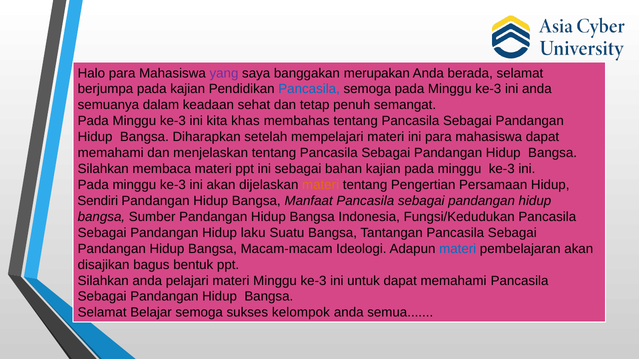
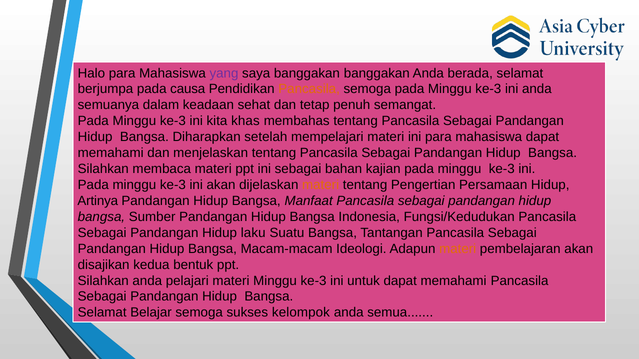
banggakan merupakan: merupakan -> banggakan (377, 73)
pada kajian: kajian -> causa (188, 89)
Pancasila colour: blue -> orange (309, 89)
Sendiri: Sendiri -> Artinya (98, 201)
materi colour: blue -> orange (458, 249)
bagus: bagus -> kedua (151, 265)
